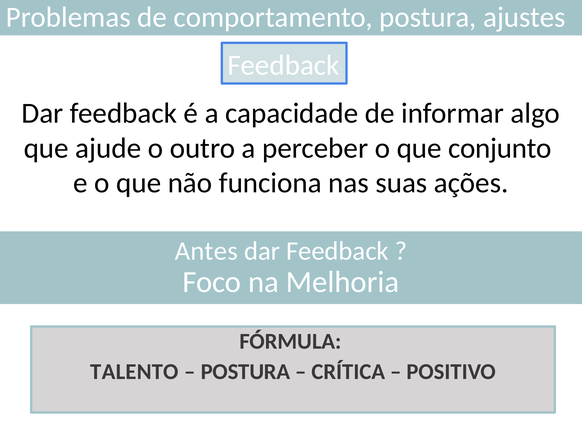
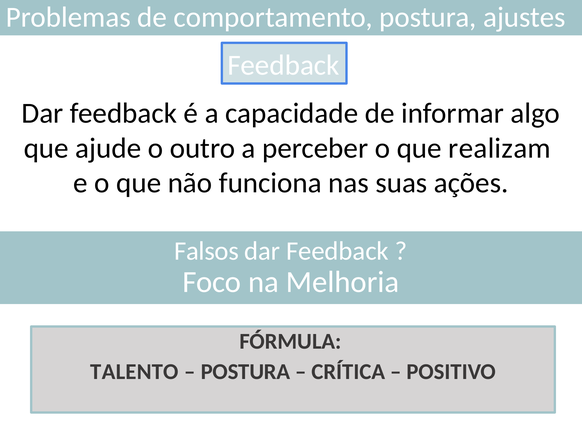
conjunto: conjunto -> realizam (500, 148)
Antes: Antes -> Falsos (207, 251)
